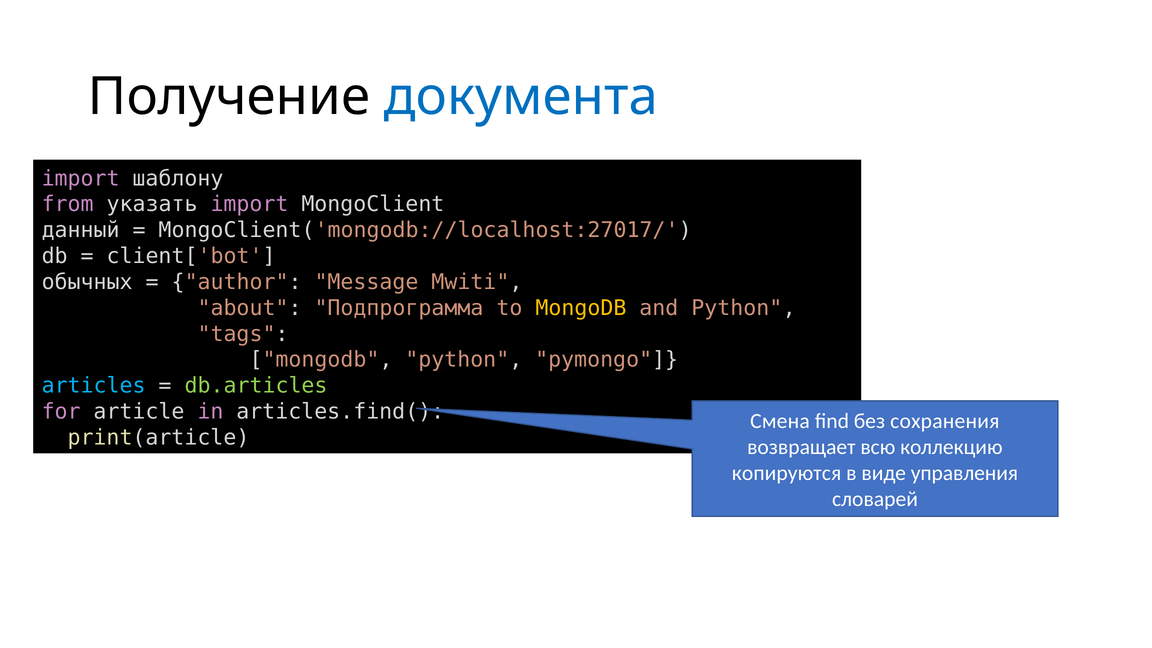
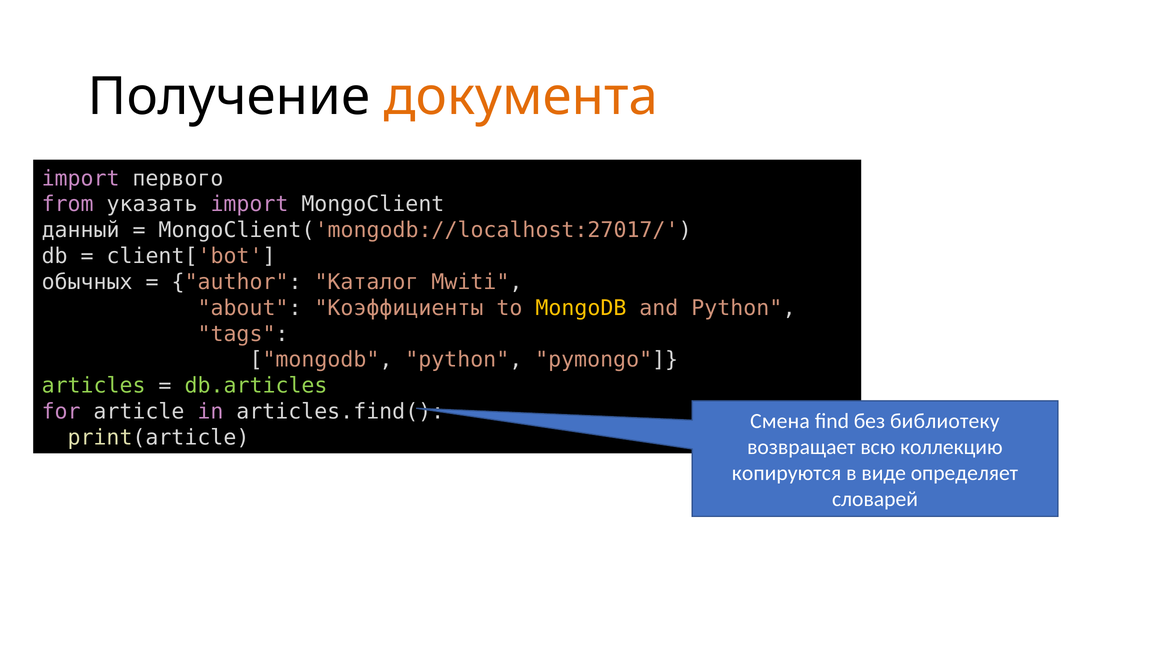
документа colour: blue -> orange (521, 97)
шаблону: шаблону -> первого (178, 178)
Message: Message -> Каталог (366, 282)
Подпрограмма: Подпрограмма -> Коэффициенты (399, 308)
articles colour: light blue -> light green (94, 386)
сохранения: сохранения -> библиотеку (945, 421)
управления: управления -> определяет (964, 473)
